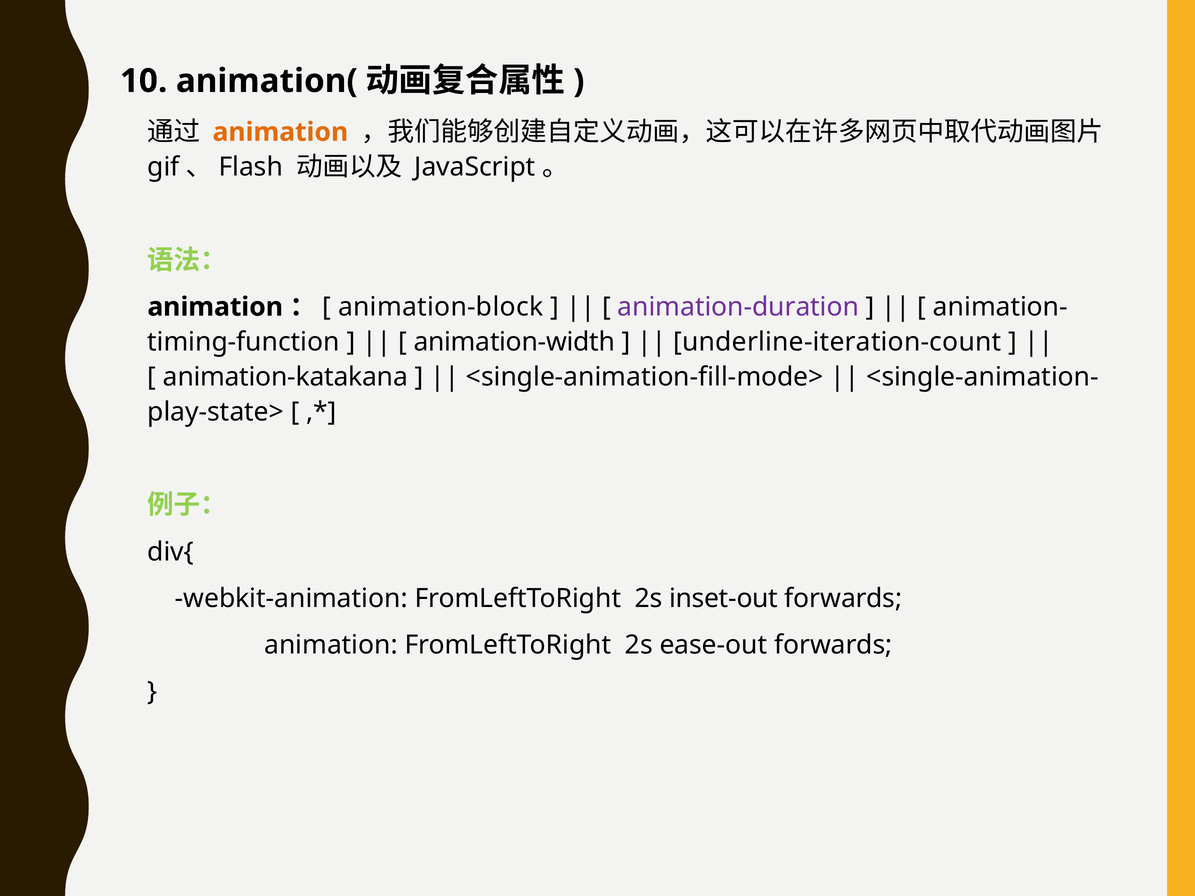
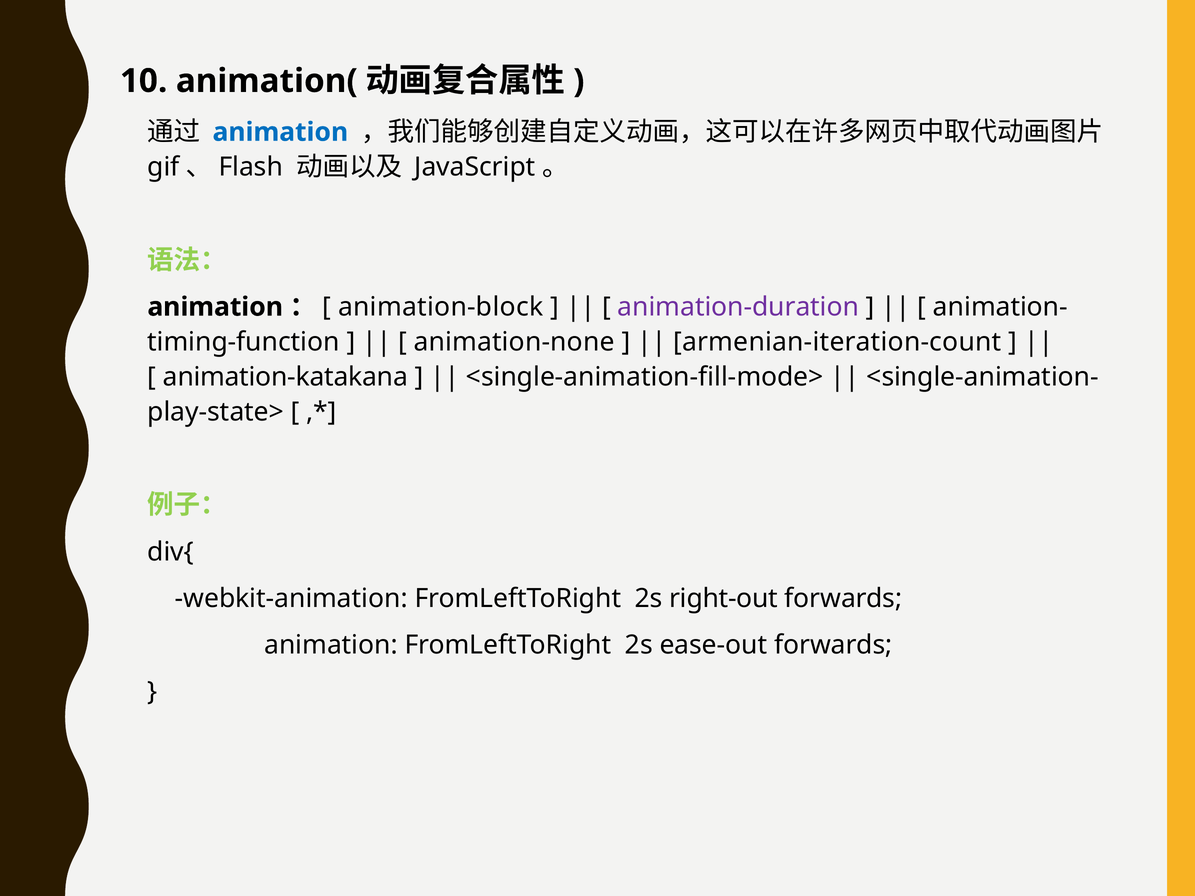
animation colour: orange -> blue (280, 132)
animation-width: animation-width -> animation-none (514, 342)
underline-iteration-count: underline-iteration-count -> armenian-iteration-count (837, 342)
inset-out: inset-out -> right-out (724, 599)
